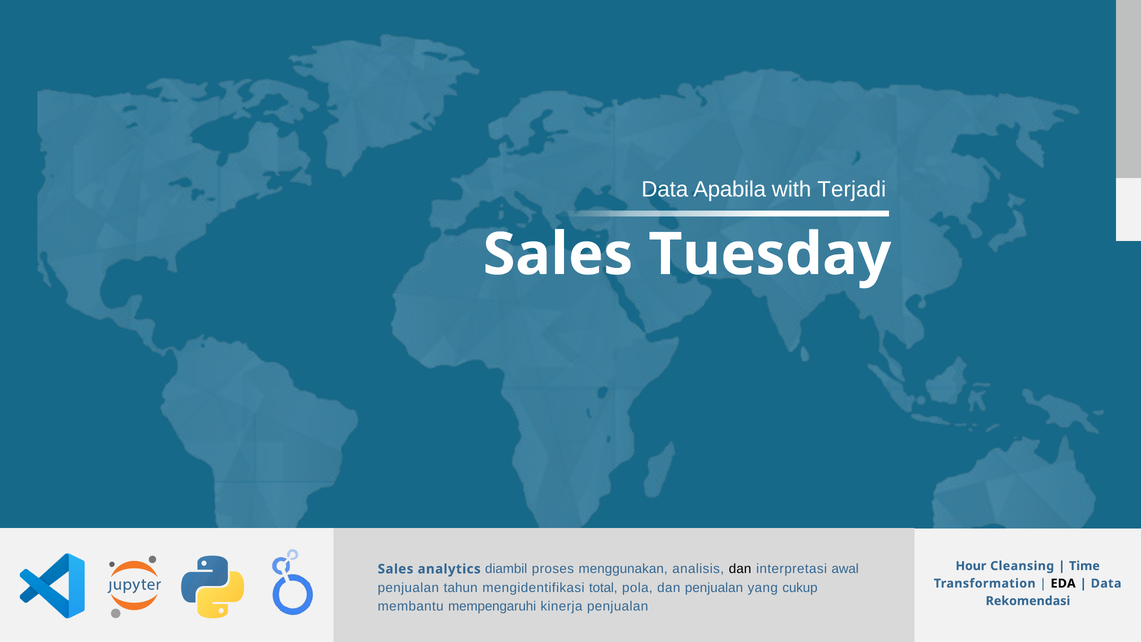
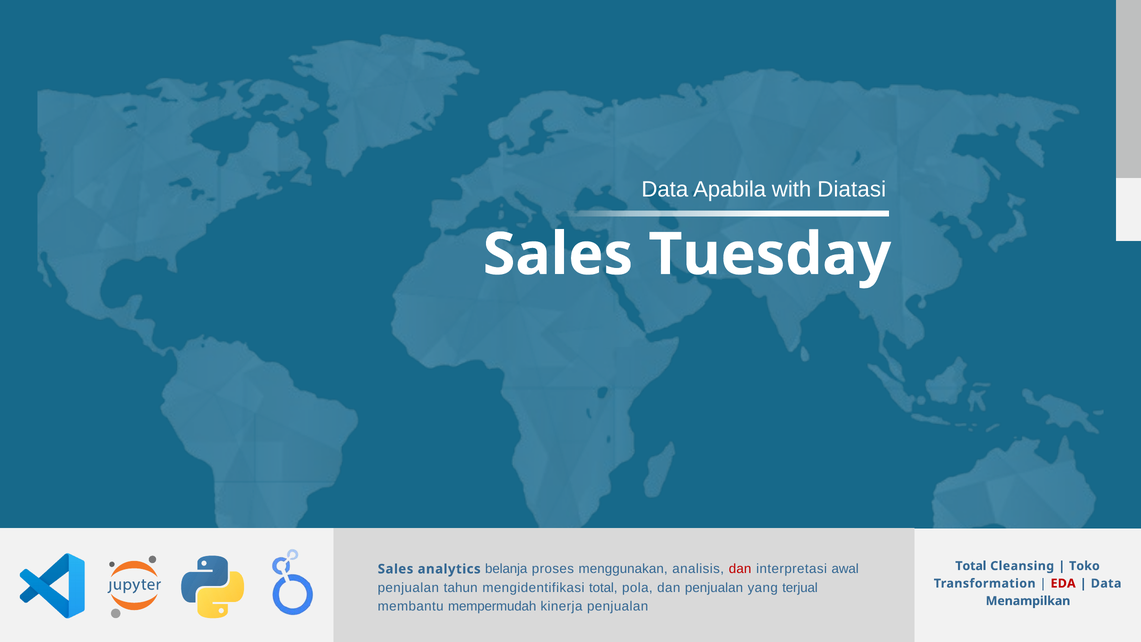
Terjadi: Terjadi -> Diatasi (852, 189)
Hour: Hour -> Total (971, 566)
Time: Time -> Toko (1084, 566)
diambil: diambil -> belanja (506, 569)
dan colour: black -> red (740, 569)
EDA colour: black -> red (1063, 583)
cukup: cukup -> terjual (800, 587)
Rekomendasi: Rekomendasi -> Menampilkan (1028, 601)
mempengaruhi: mempengaruhi -> mempermudah (492, 606)
